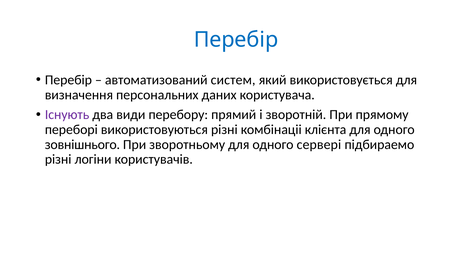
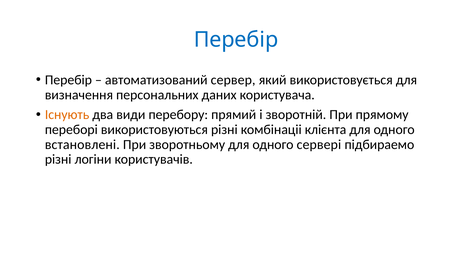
систем: систем -> сервер (233, 80)
Існують colour: purple -> orange (67, 114)
зовнішнього: зовнішнього -> встановлені (82, 144)
